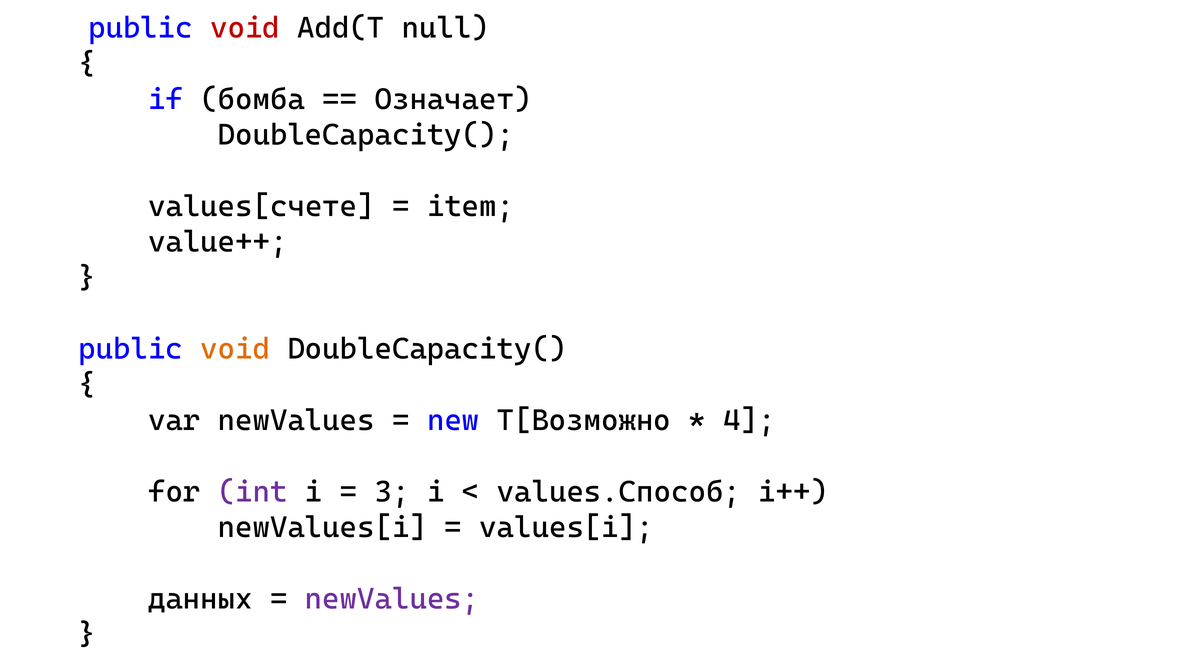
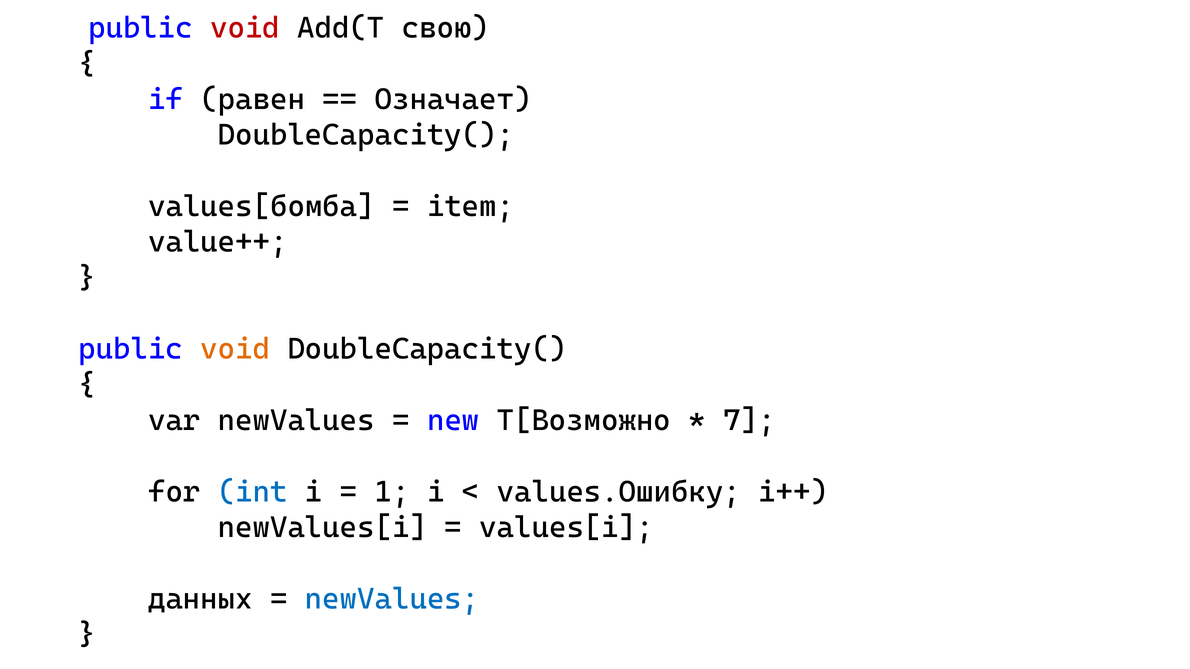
null: null -> свою (445, 28)
бомба: бомба -> равен (253, 99)
values[счете: values[счете -> values[бомба (261, 207)
4: 4 -> 7 (749, 421)
int colour: purple -> blue (253, 492)
3: 3 -> 1 (392, 492)
values.Способ: values.Способ -> values.Ошибку (619, 492)
newValues colour: purple -> blue (392, 599)
